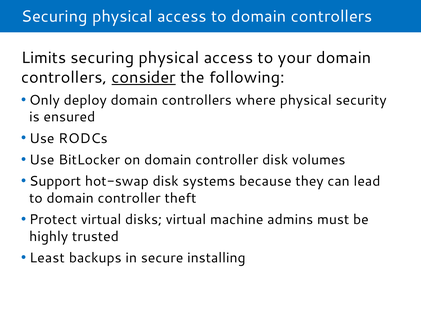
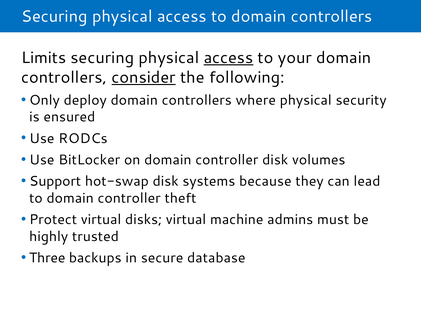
access underline: none -> present (228, 58)
Least: Least -> Three (47, 258)
installing: installing -> database (216, 258)
